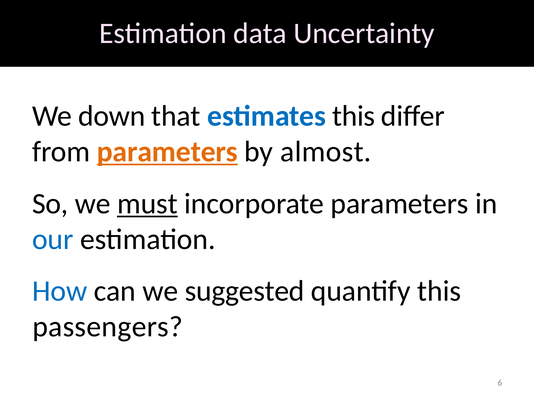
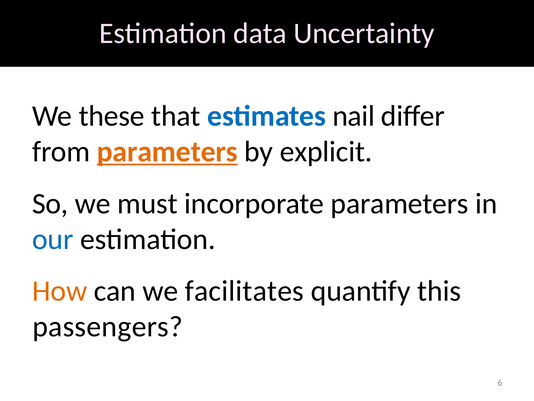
down: down -> these (112, 116)
estimates this: this -> nail (354, 116)
almost: almost -> explicit (326, 152)
must underline: present -> none (147, 203)
How colour: blue -> orange (60, 291)
suggested: suggested -> facilitates (244, 291)
